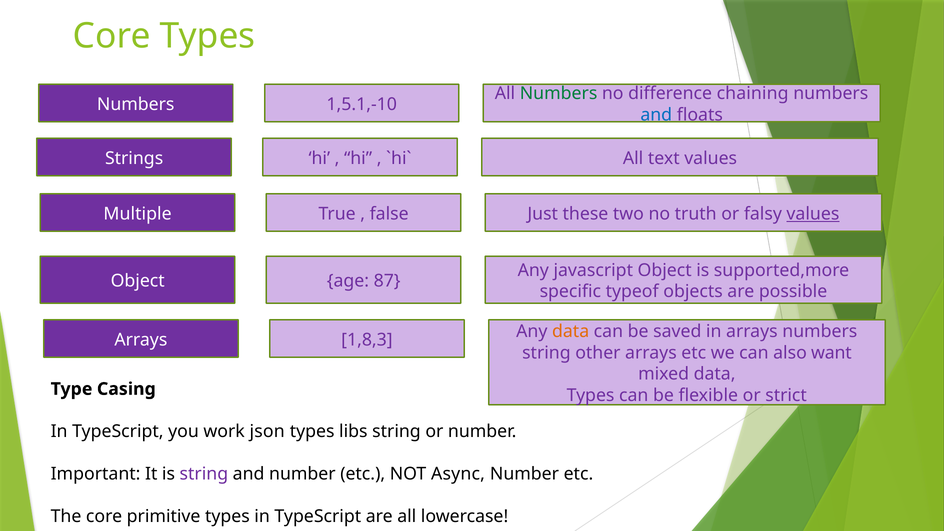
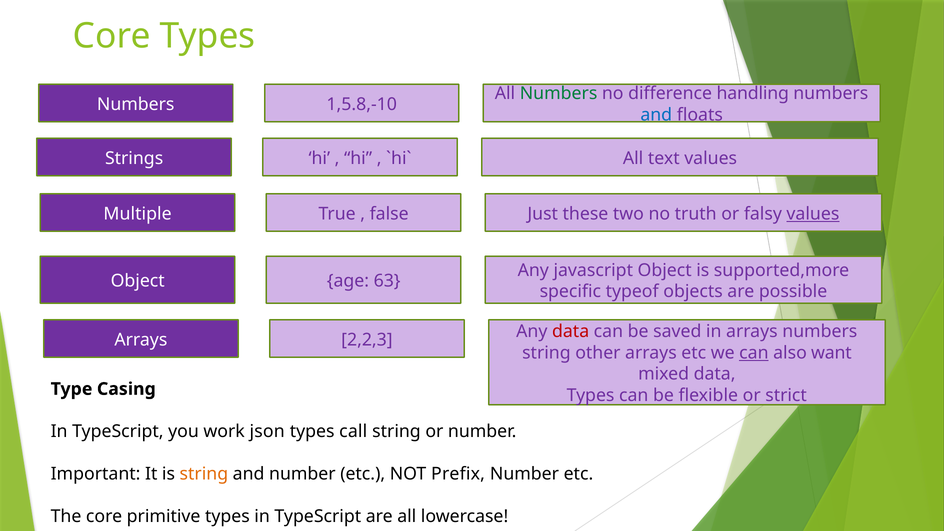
chaining: chaining -> handling (753, 94)
1,5.1,-10: 1,5.1,-10 -> 1,5.8,-10 (362, 104)
87: 87 -> 63 (387, 281)
1,8,3: 1,8,3 -> 2,2,3 (367, 340)
data colour: orange -> red (571, 332)
can underline: none -> present (754, 353)
libs: libs -> call (353, 431)
string colour: purple -> orange (204, 474)
Async: Async -> Prefix (458, 474)
